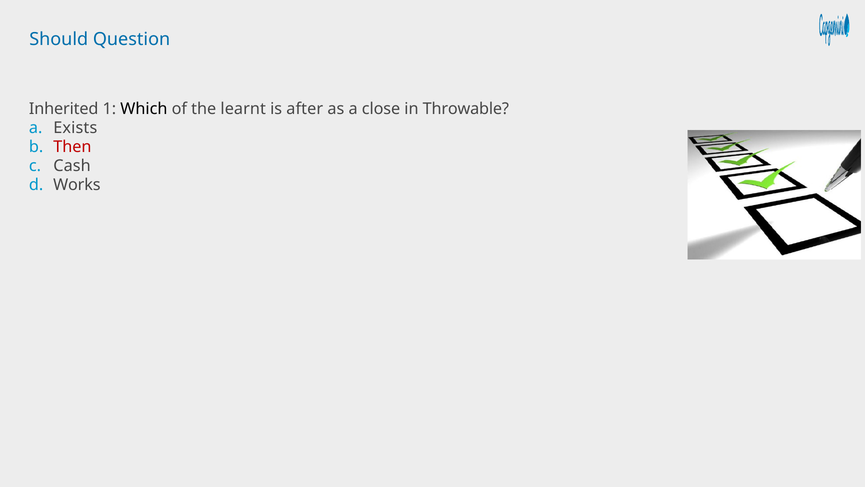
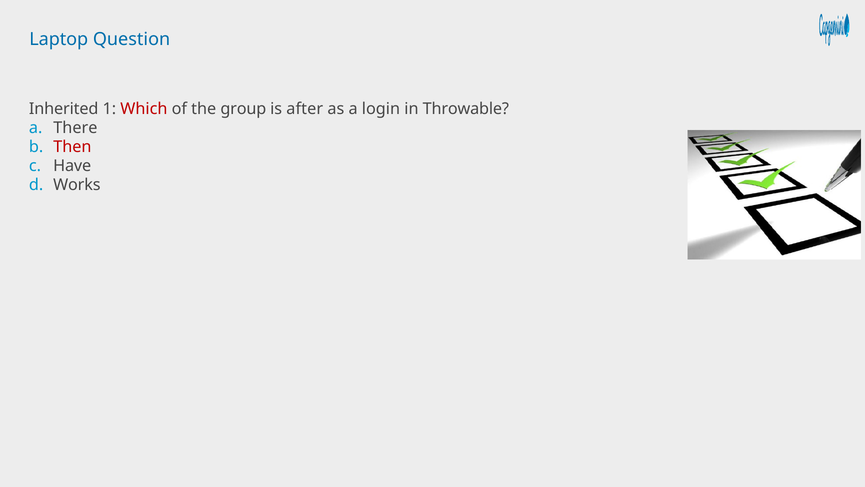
Should: Should -> Laptop (59, 39)
Which colour: black -> red (144, 109)
learnt: learnt -> group (243, 109)
close: close -> login (381, 109)
Exists: Exists -> There (75, 128)
Cash: Cash -> Have (72, 166)
